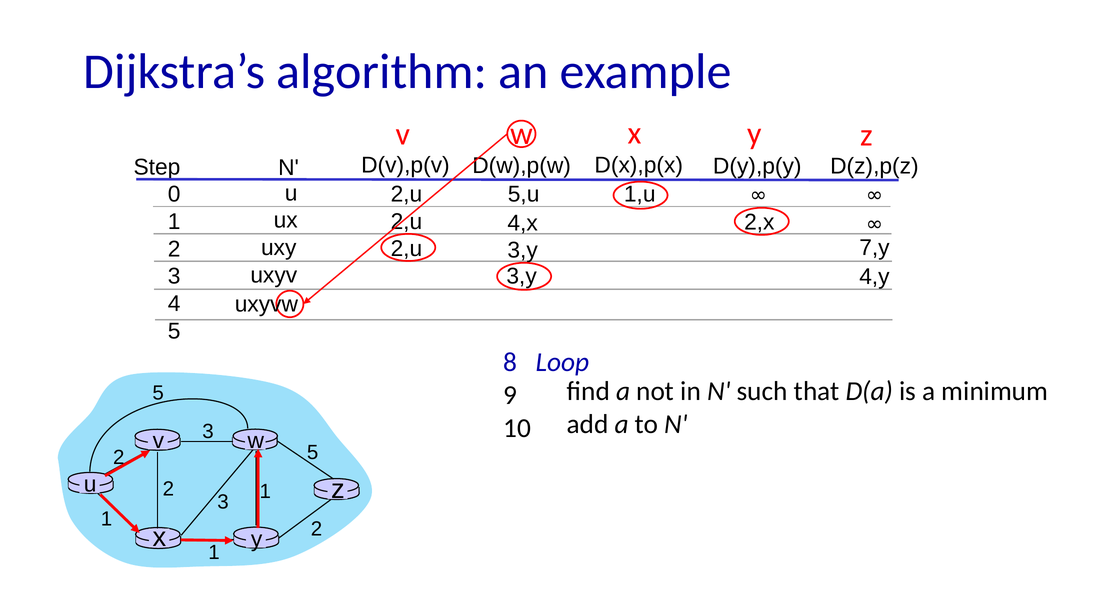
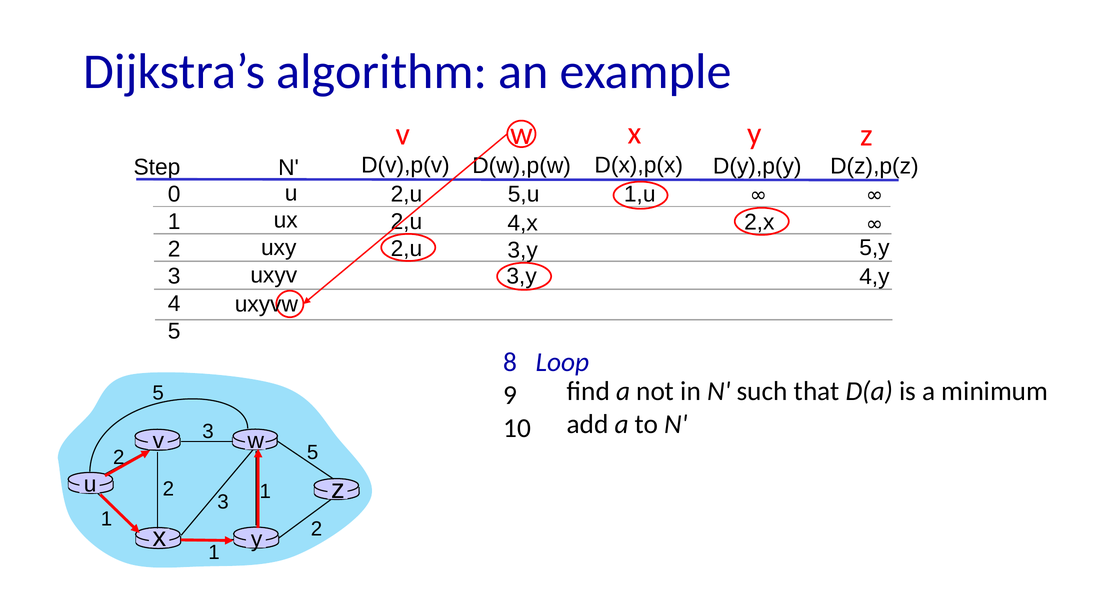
7,y: 7,y -> 5,y (874, 248)
